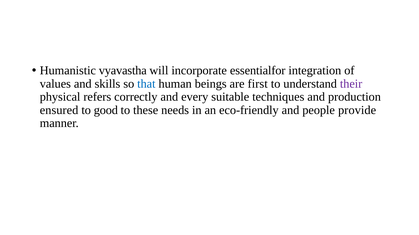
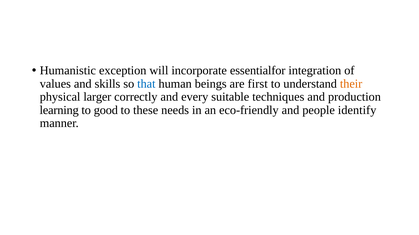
vyavastha: vyavastha -> exception (123, 71)
their colour: purple -> orange (351, 84)
refers: refers -> larger (97, 97)
ensured: ensured -> learning (59, 110)
provide: provide -> identify (357, 110)
